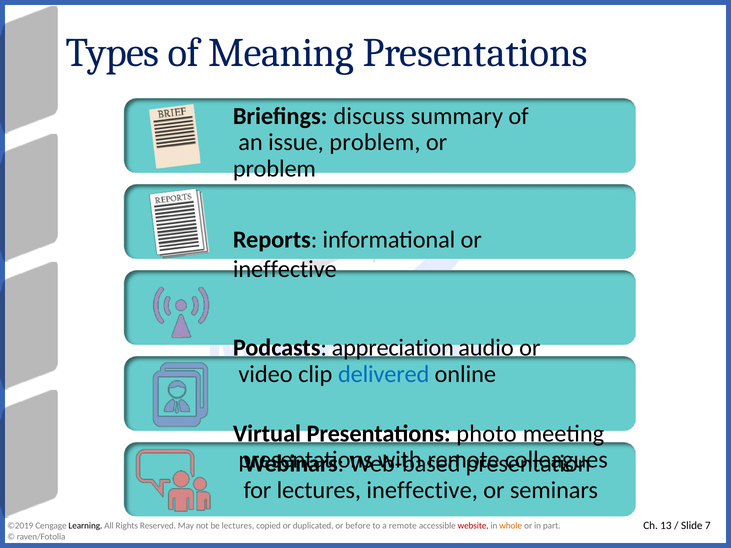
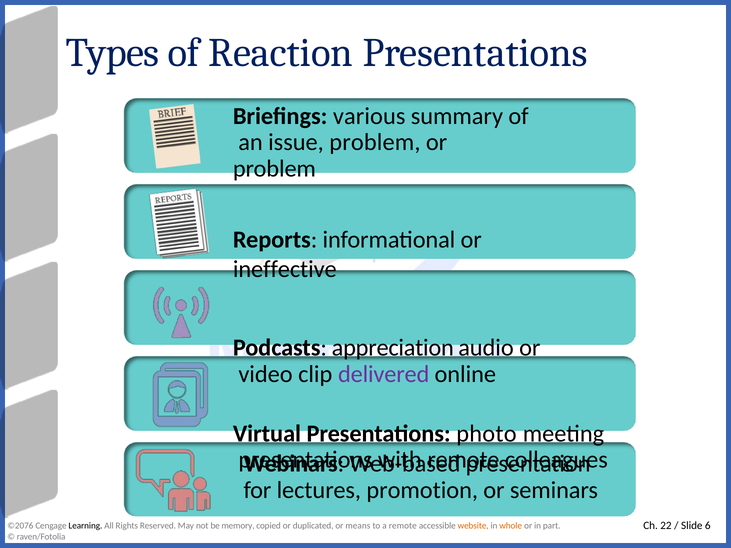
Meaning: Meaning -> Reaction (281, 53)
discuss: discuss -> various (369, 116)
delivered colour: blue -> purple (384, 374)
lectures ineffective: ineffective -> promotion (422, 490)
13: 13 -> 22 (666, 526)
7: 7 -> 6 (708, 526)
©2019: ©2019 -> ©2076 (20, 526)
be lectures: lectures -> memory (238, 526)
before: before -> means (358, 526)
website colour: red -> orange (473, 526)
